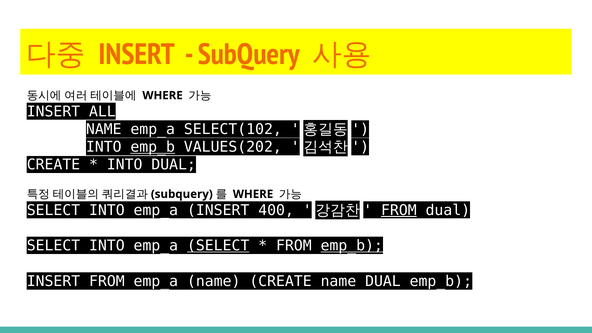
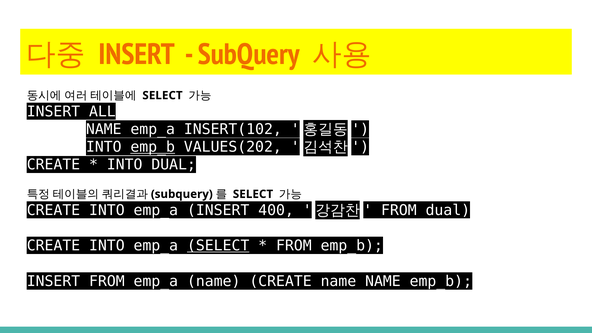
WHERE: WHERE -> SELECT (162, 95)
SELECT(102: SELECT(102 -> INSERT(102 (233, 129)
WHERE: WHERE -> SELECT (253, 194)
SELECT: SELECT -> CREATE (53, 210)
FROM underline: present -> none (399, 210)
SELECT: SELECT -> CREATE (53, 246)
emp_b underline: present -> none (352, 246)
name DUAL: DUAL -> NAME (383, 281)
